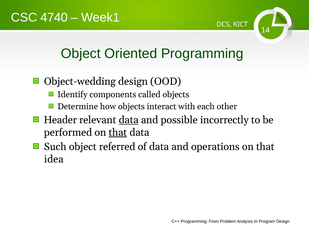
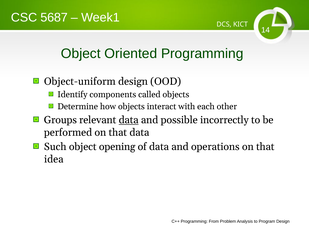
4740: 4740 -> 5687 (54, 17)
Object-wedding: Object-wedding -> Object-uniform (80, 81)
Header: Header -> Groups (60, 120)
that underline: present -> none (118, 132)
referred: referred -> opening (117, 147)
